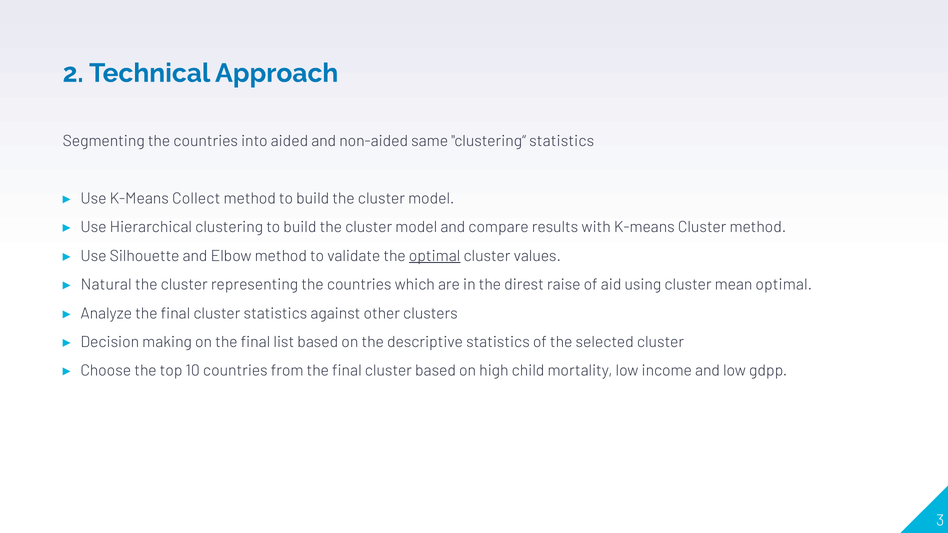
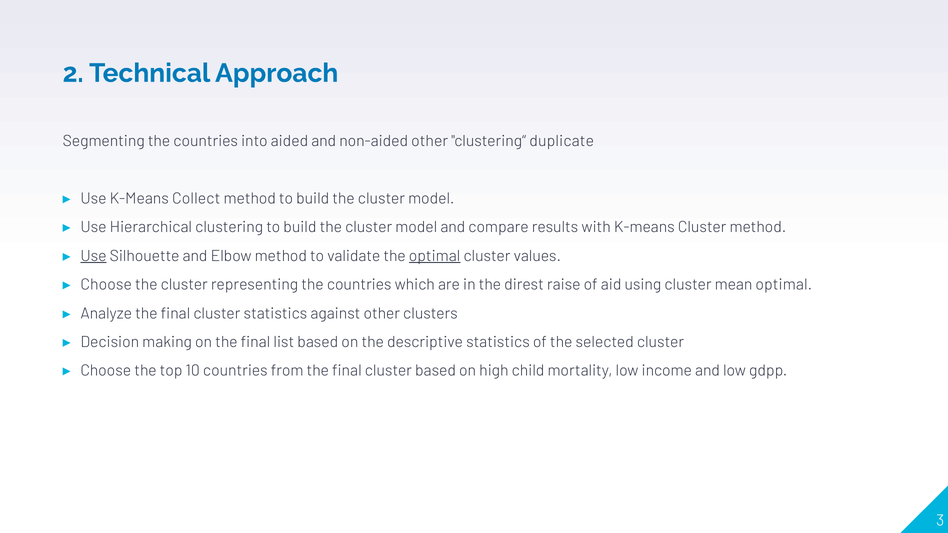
non-aided same: same -> other (430, 141)
clustering“ statistics: statistics -> duplicate (562, 141)
Use underline: none -> present (93, 256)
Natural: Natural -> Choose (106, 285)
